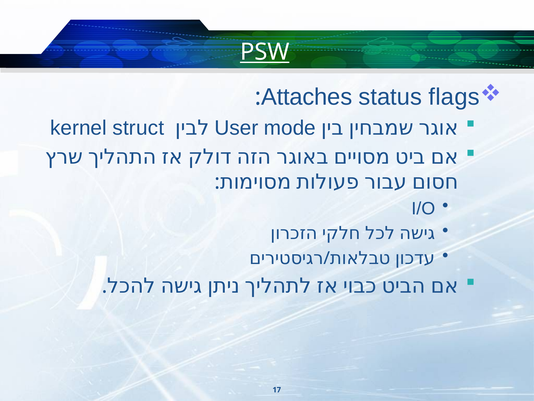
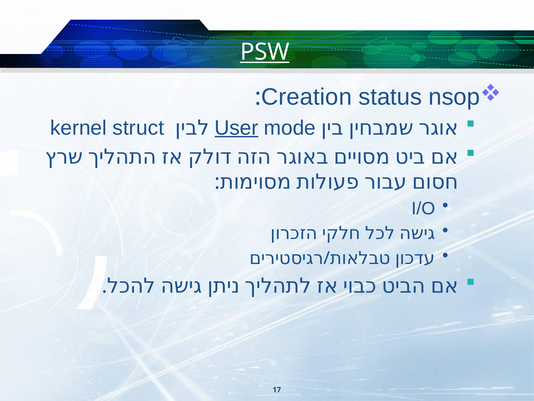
Attaches: Attaches -> Creation (306, 97)
flags: flags -> nsop (454, 97)
User underline: none -> present (236, 128)
